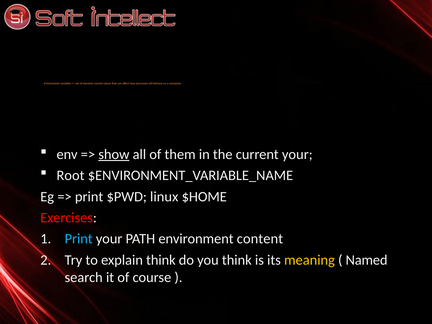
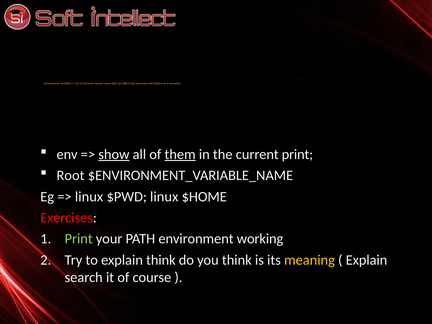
them underline: none -> present (180, 154)
current your: your -> print (297, 154)
print: print -> linux (89, 197)
Print colour: light blue -> light green (79, 239)
content: content -> working (260, 239)
Named: Named -> Explain (367, 260)
